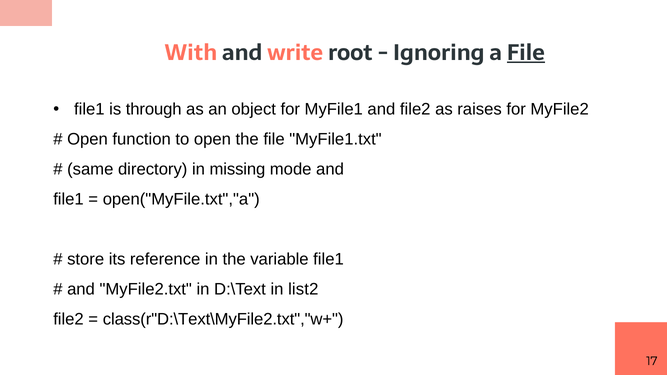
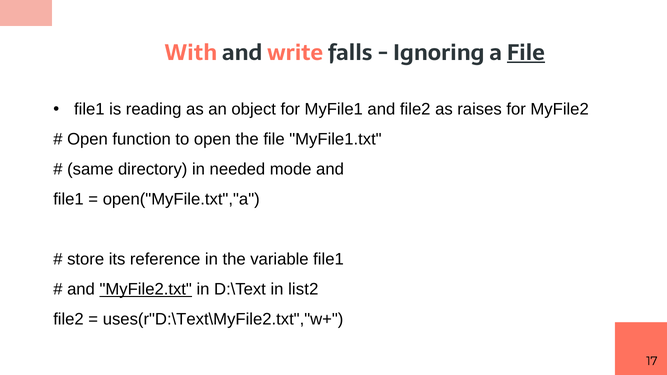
root: root -> falls (350, 53)
through: through -> reading (154, 110)
missing: missing -> needed (237, 170)
MyFile2.txt underline: none -> present (146, 290)
class(r"D:\Text\MyFile2.txt","w+: class(r"D:\Text\MyFile2.txt","w+ -> uses(r"D:\Text\MyFile2.txt","w+ (223, 320)
